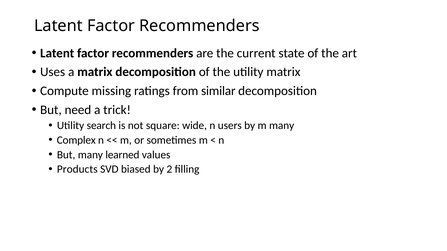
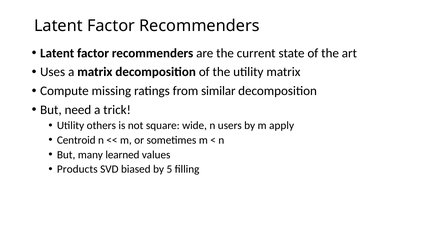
search: search -> others (101, 126)
m many: many -> apply (282, 126)
Complex: Complex -> Centroid (76, 140)
2: 2 -> 5 (169, 170)
